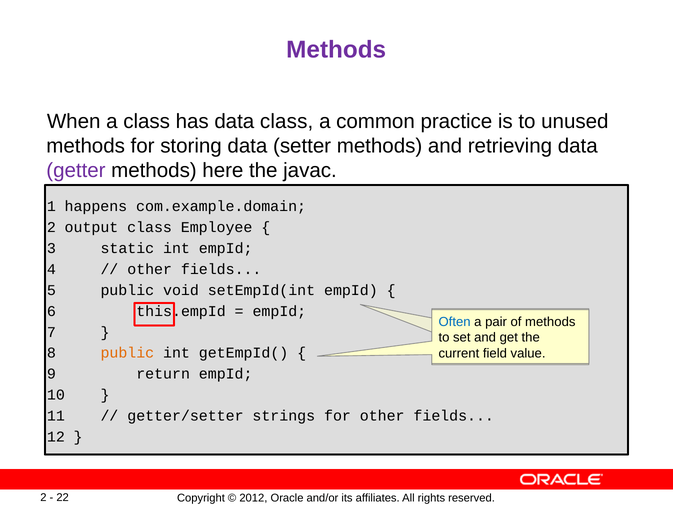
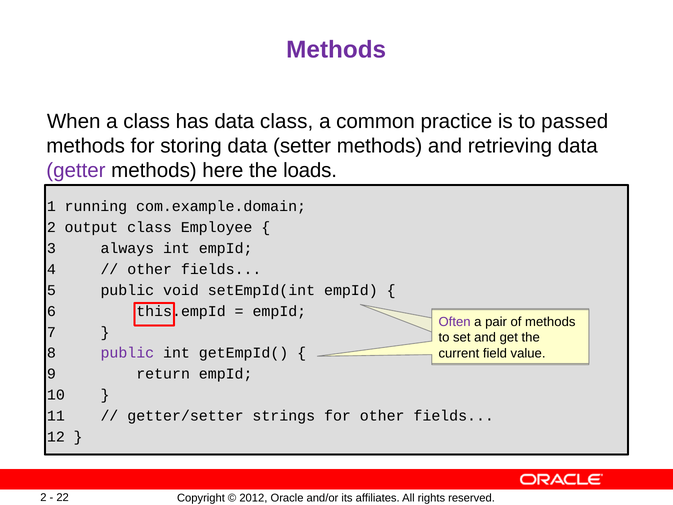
unused: unused -> passed (575, 121)
javac: javac -> loads (310, 171)
happens: happens -> running (96, 206)
static: static -> always (127, 248)
Often colour: blue -> purple (455, 322)
public colour: orange -> purple (127, 353)
